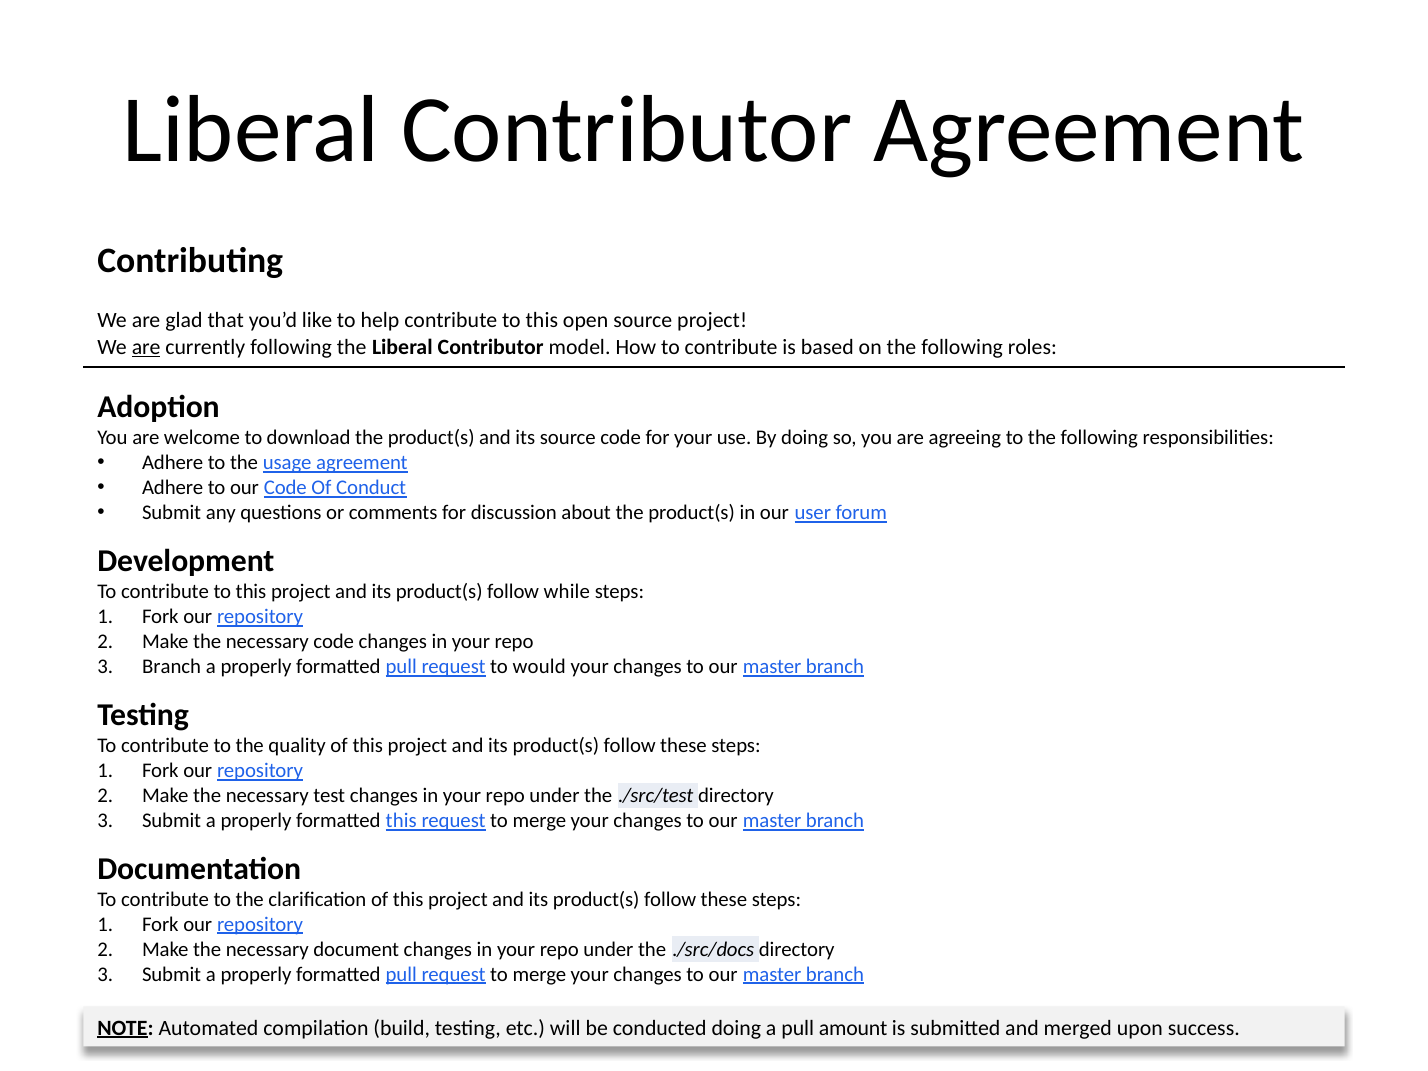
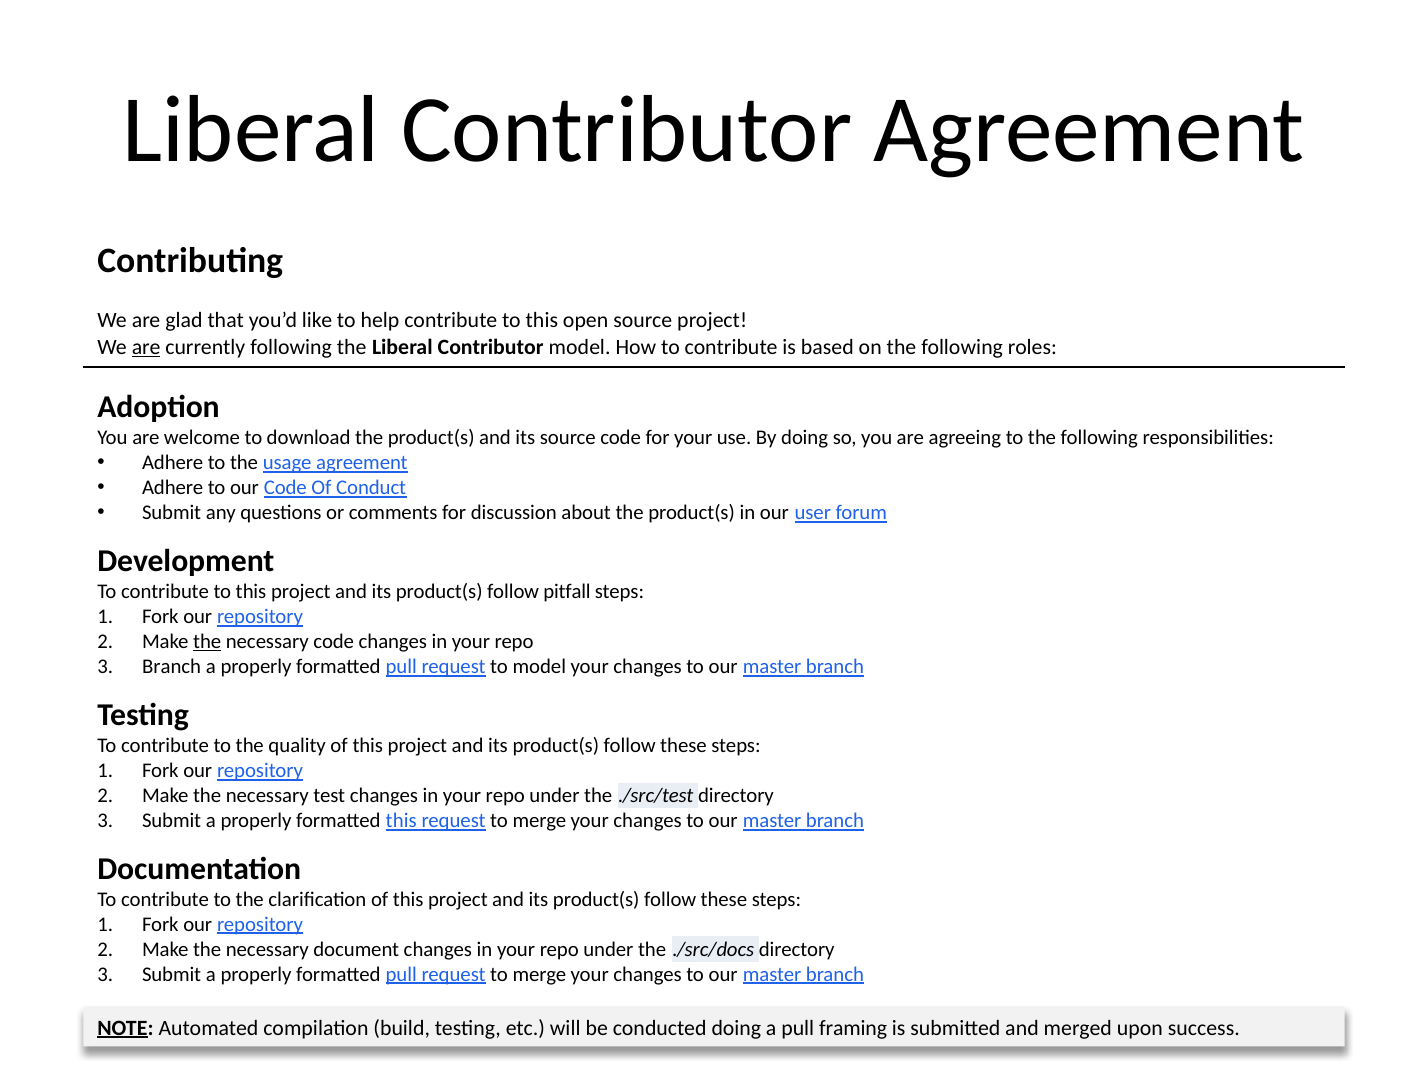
while: while -> pitfall (567, 592)
the underline: none -> present (207, 642)
to would: would -> model (539, 667)
amount: amount -> framing (853, 1028)
